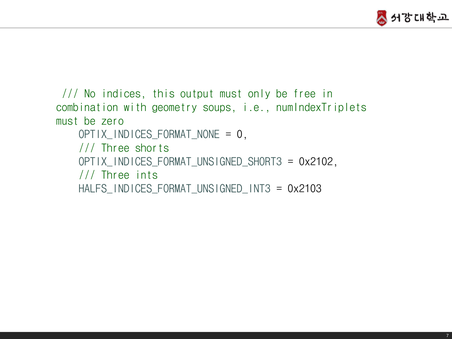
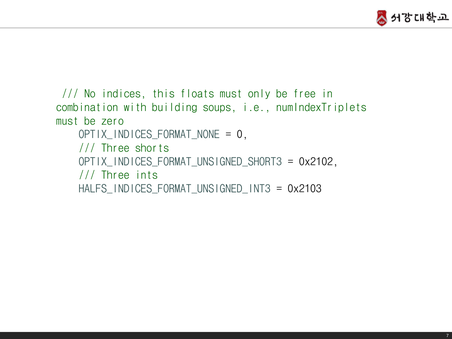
output: output -> floats (197, 94)
geometry: geometry -> building (175, 107)
